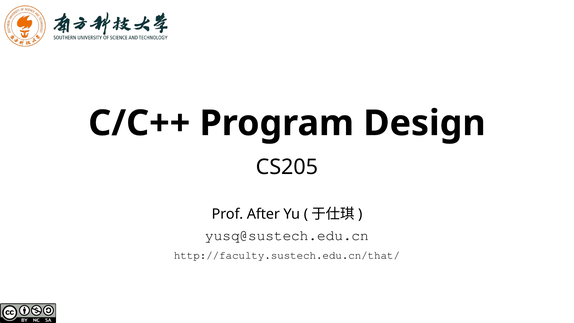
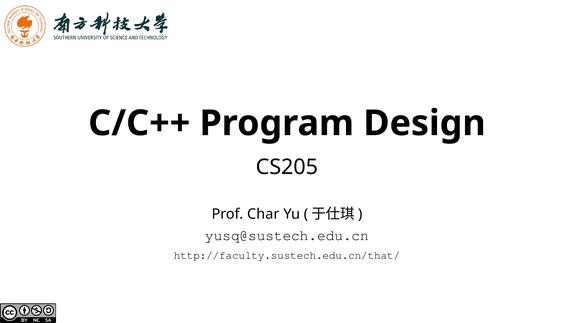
After: After -> Char (263, 214)
